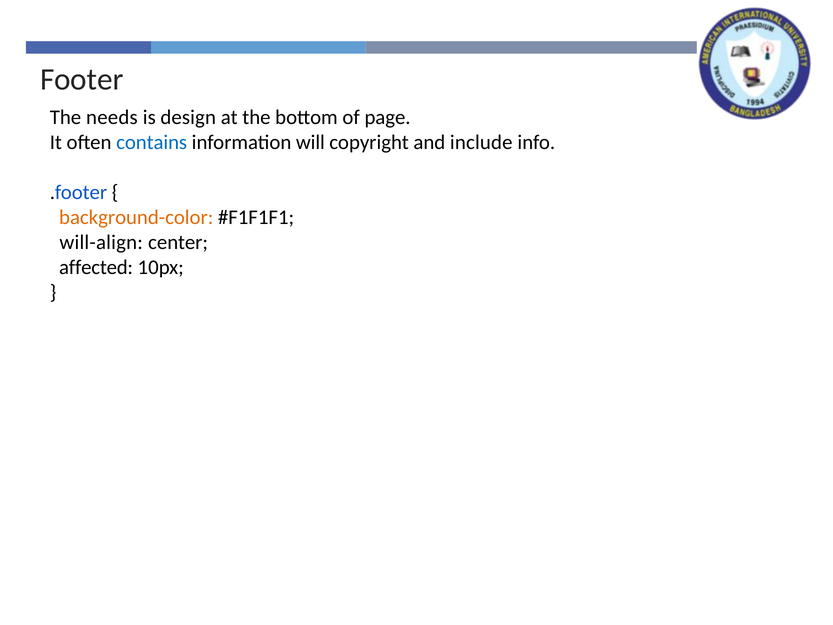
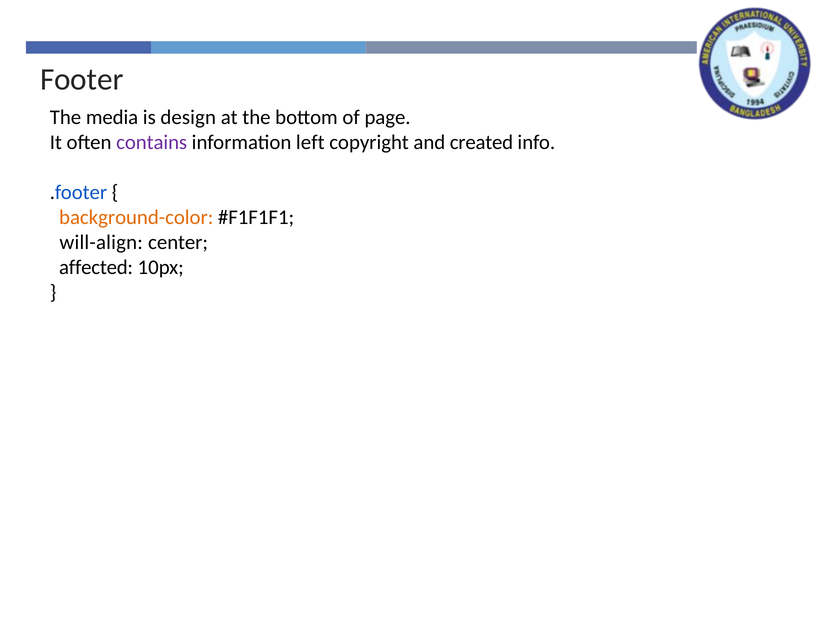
needs: needs -> media (112, 117)
contains colour: blue -> purple (152, 142)
will: will -> left (310, 142)
include: include -> created (481, 142)
